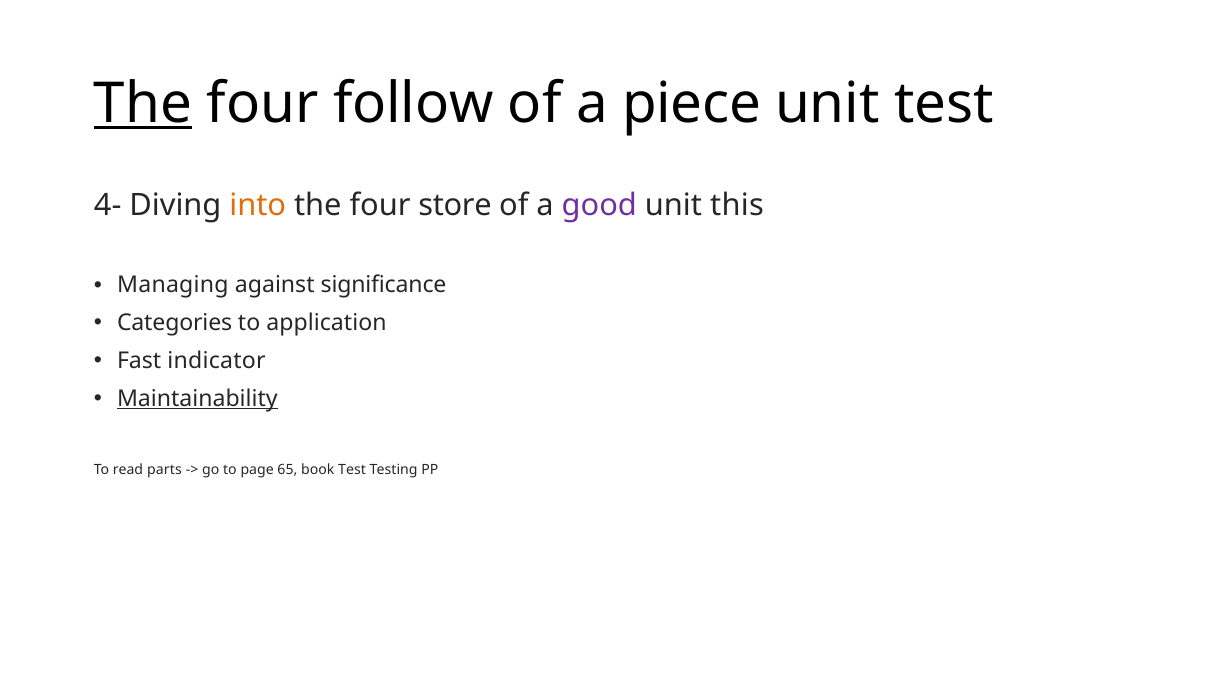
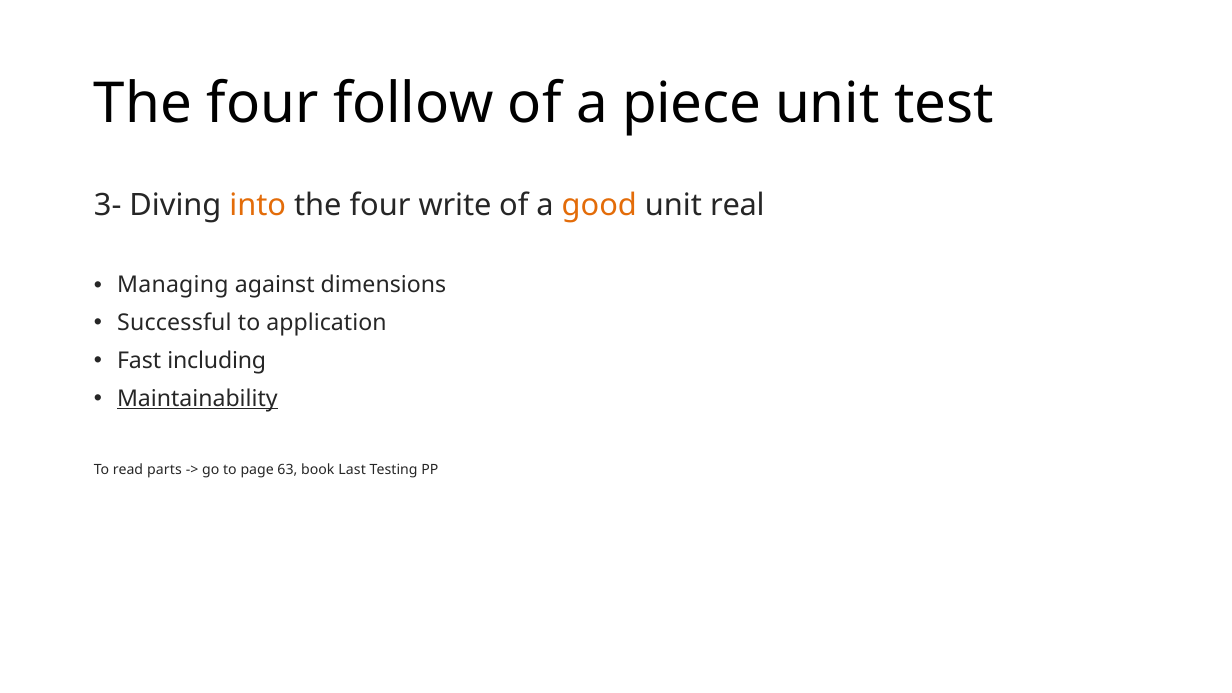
The underline: present -> none (143, 103)
4-: 4- -> 3- (108, 206)
store: store -> write (455, 206)
good colour: purple -> orange (599, 206)
this: this -> real (737, 206)
significance: significance -> dimensions (383, 285)
Categories: Categories -> Successful (174, 323)
indicator: indicator -> including (217, 361)
65: 65 -> 63 (287, 469)
book Test: Test -> Last (352, 469)
